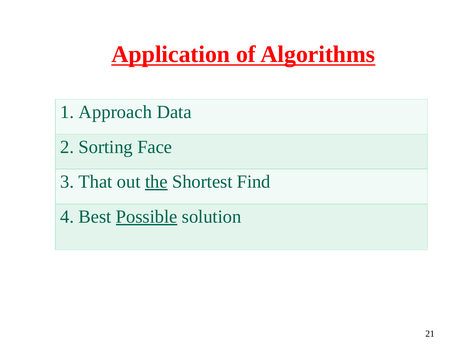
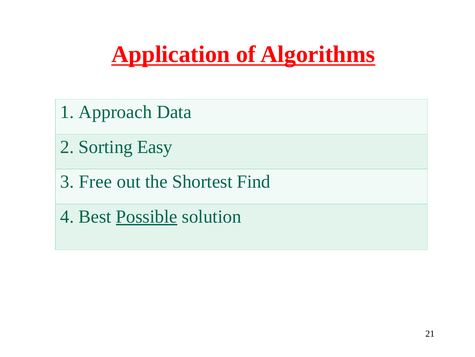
Face: Face -> Easy (155, 147)
That: That -> Free (95, 181)
the underline: present -> none (156, 181)
